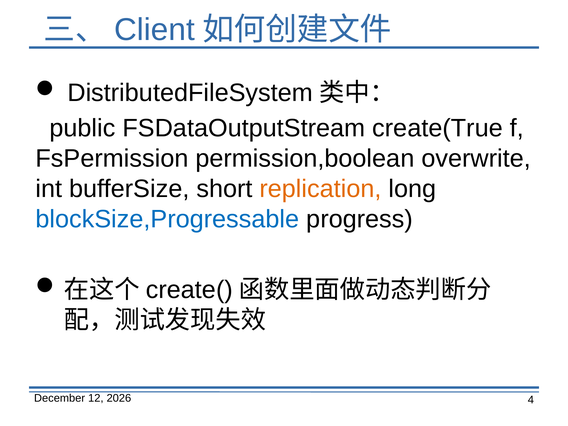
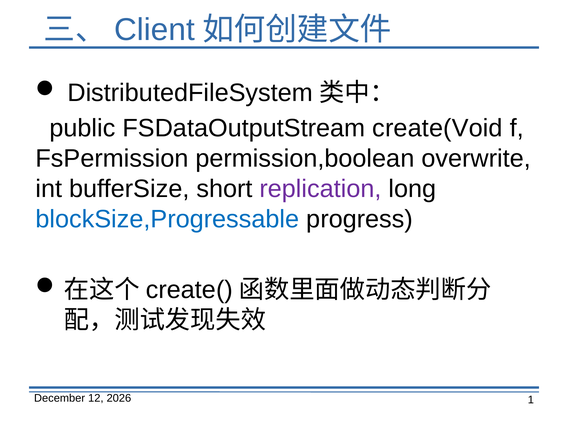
create(True: create(True -> create(Void (437, 128)
replication colour: orange -> purple (320, 189)
4: 4 -> 1 (531, 400)
